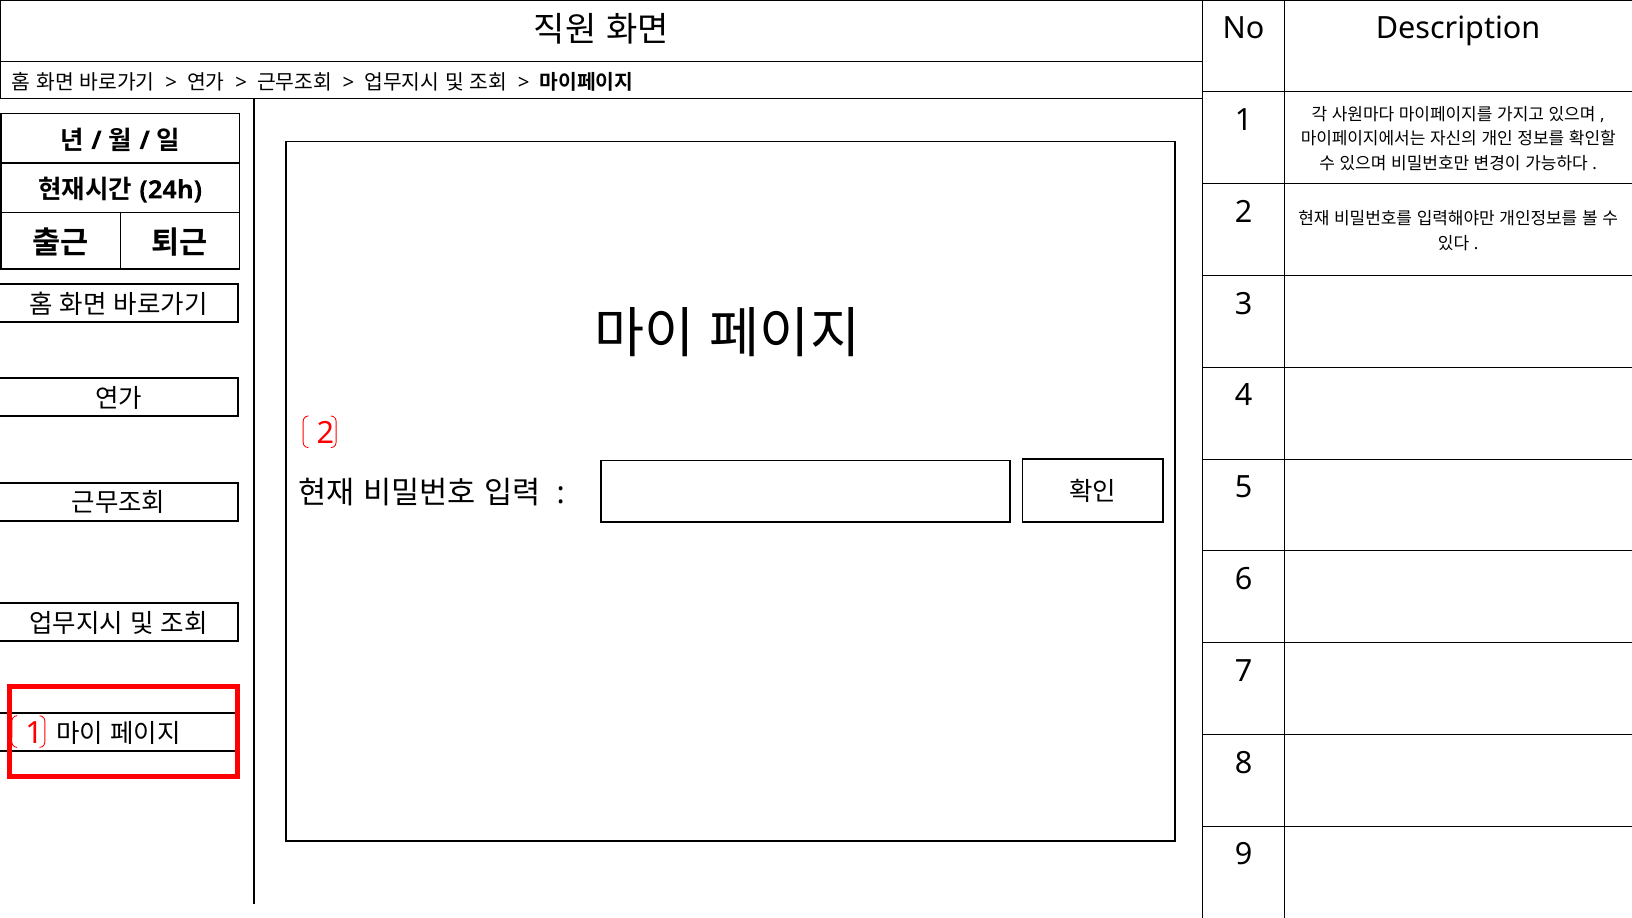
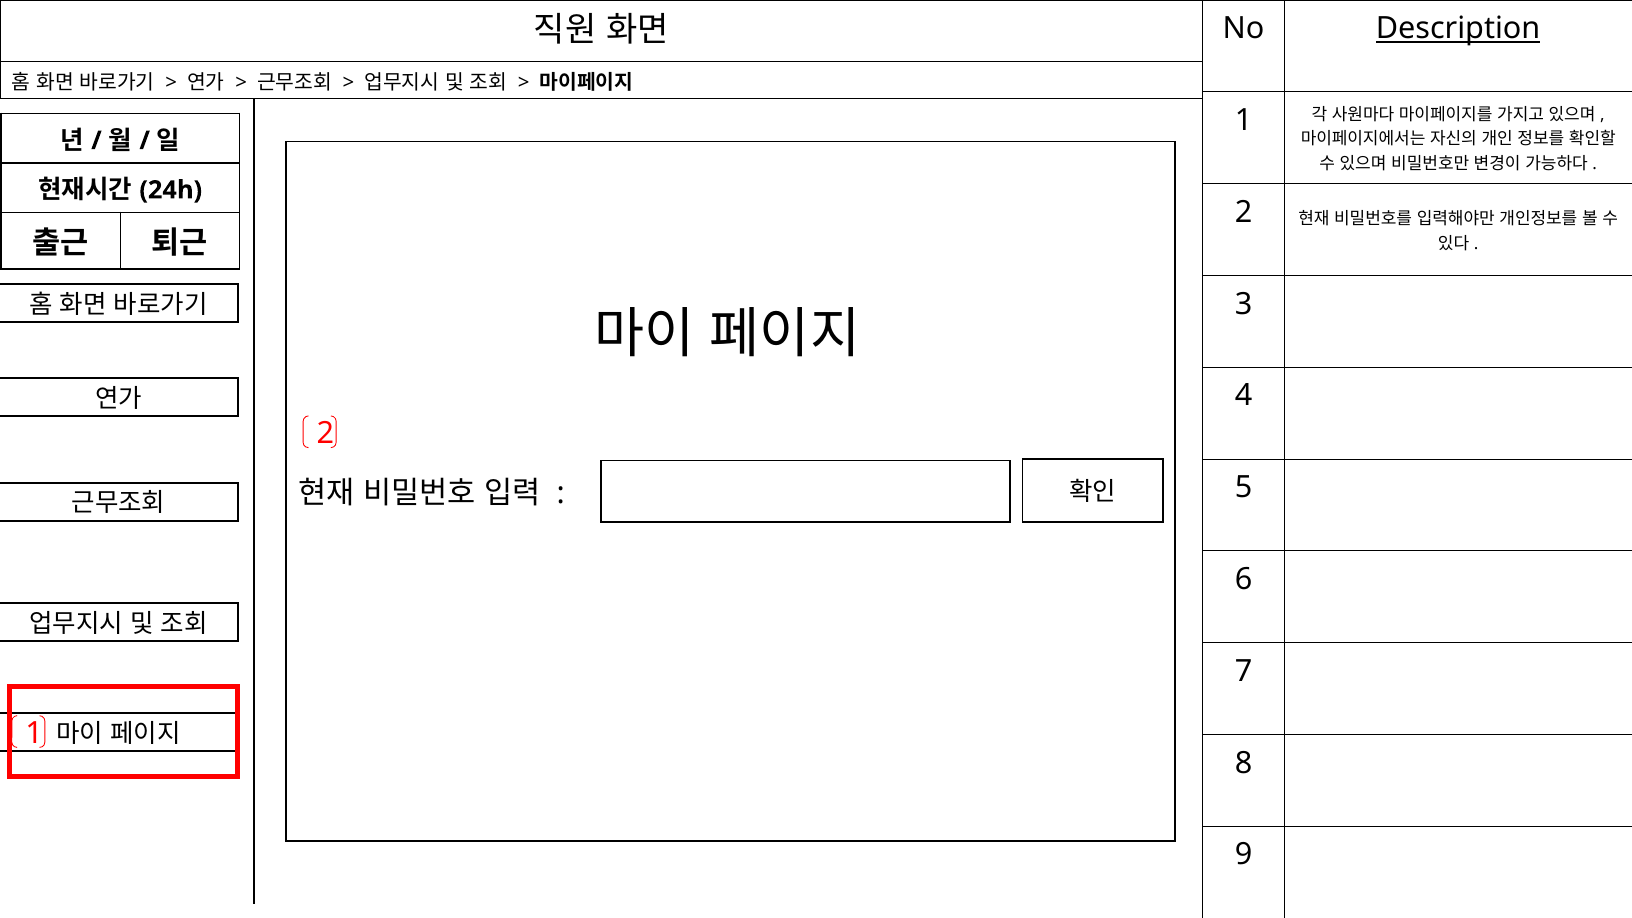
Description underline: none -> present (1458, 29)
